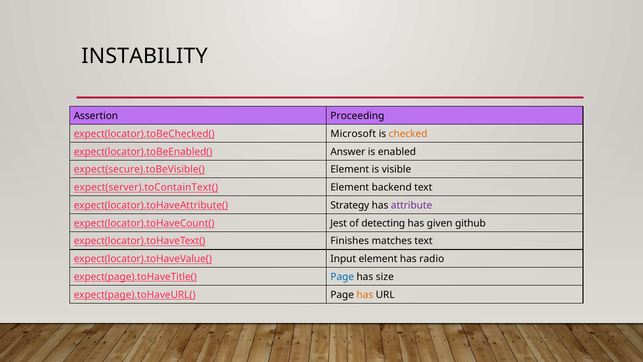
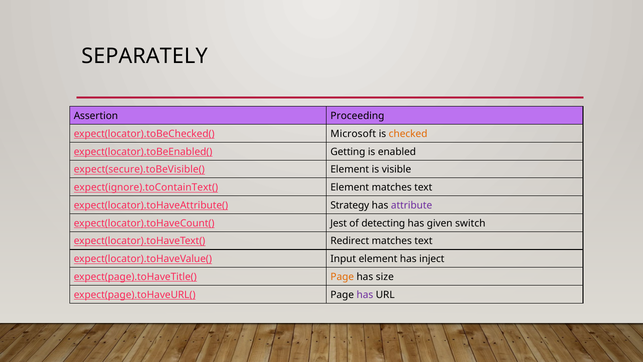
INSTABILITY: INSTABILITY -> SEPARATELY (145, 56)
Answer: Answer -> Getting (348, 152)
expect(server).toContainText(: expect(server).toContainText( -> expect(ignore).toContainText( (146, 187)
Element backend: backend -> matches (392, 187)
github: github -> switch (470, 223)
Finishes: Finishes -> Redirect (350, 241)
radio: radio -> inject (432, 259)
Page colour: blue -> orange (342, 277)
has colour: orange -> purple (365, 294)
